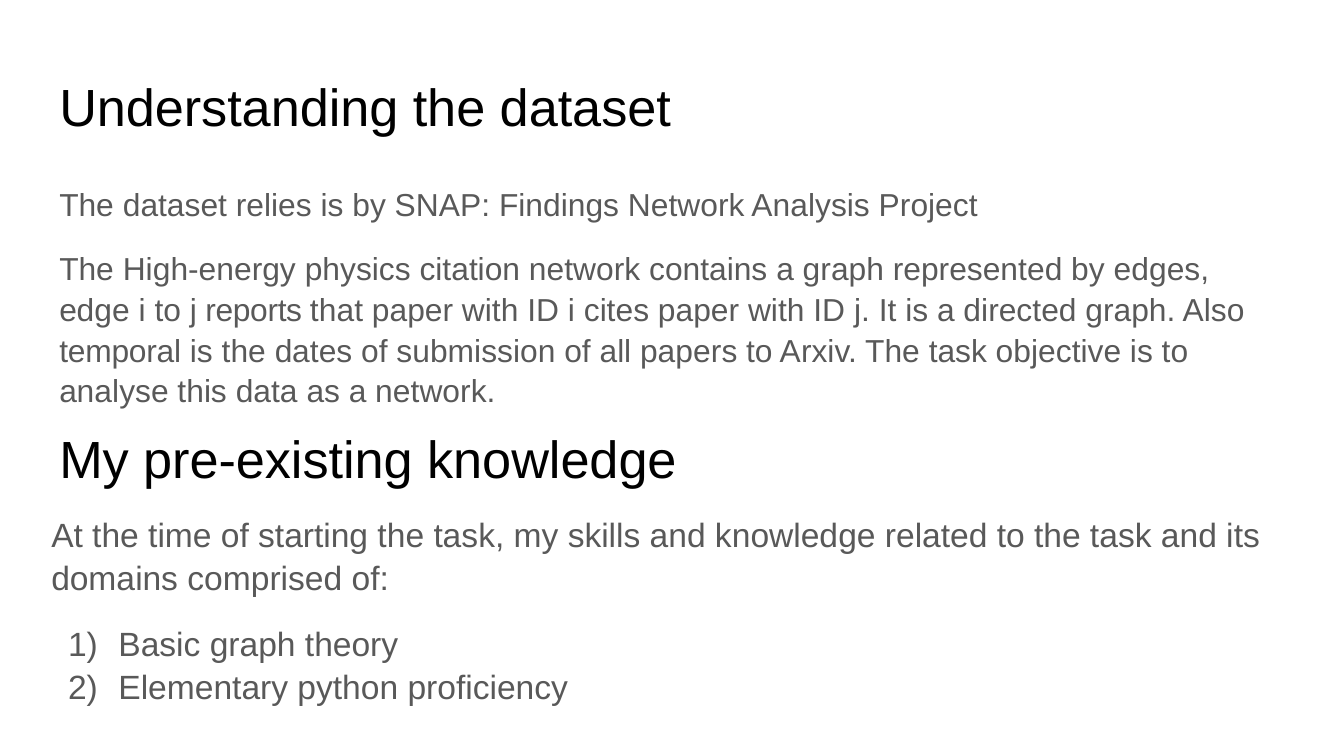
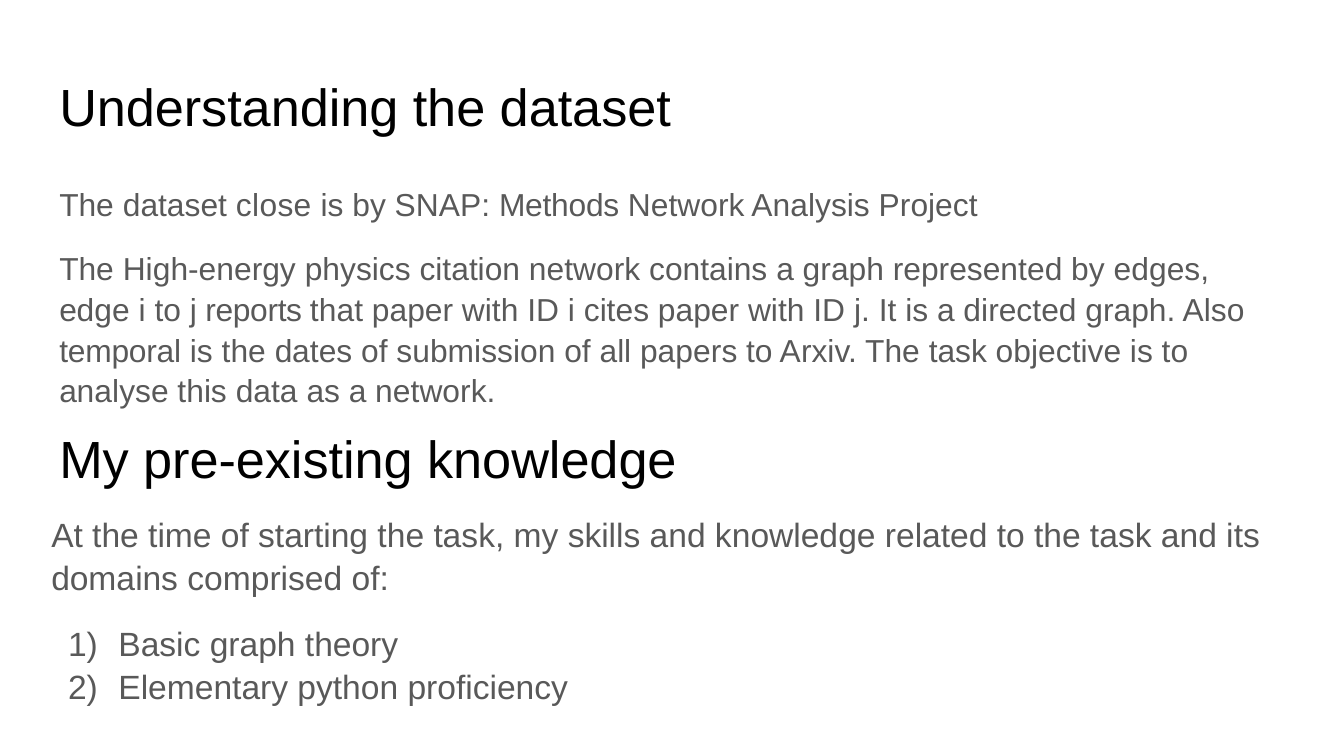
relies: relies -> close (274, 207)
Findings: Findings -> Methods (559, 207)
